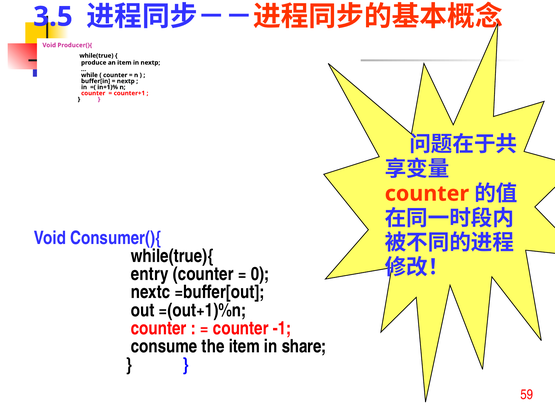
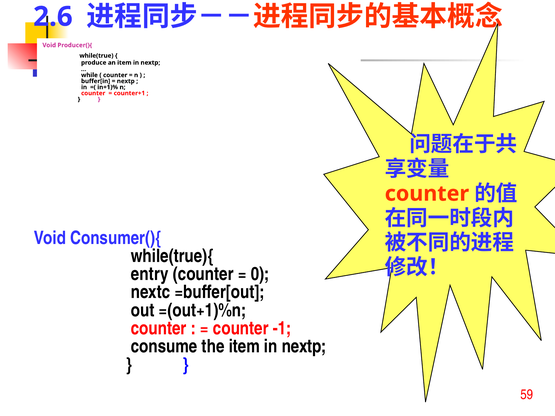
3.5: 3.5 -> 2.6 (53, 17)
the item in share: share -> nextp (304, 347)
